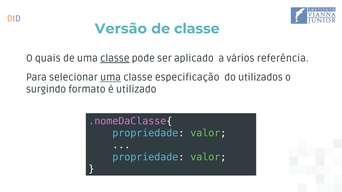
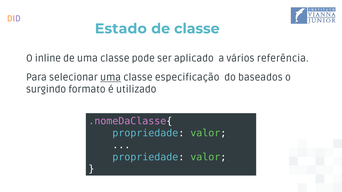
Versão: Versão -> Estado (121, 29)
quais: quais -> inline (48, 58)
classe underline: present -> none (115, 58)
utilizados: utilizados -> baseados (260, 78)
